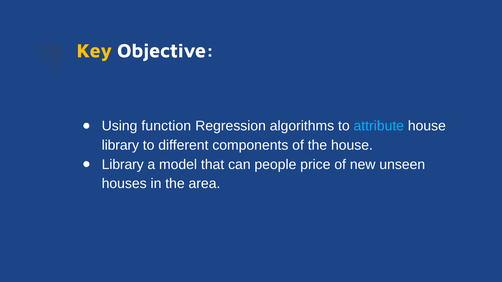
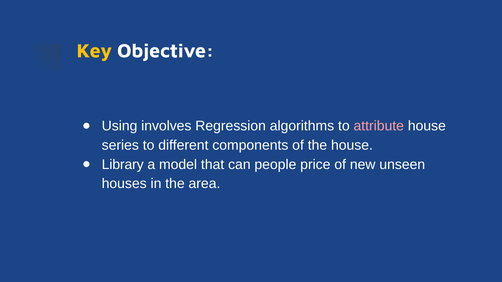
function: function -> involves (166, 126)
attribute colour: light blue -> pink (379, 126)
library: library -> series (120, 145)
